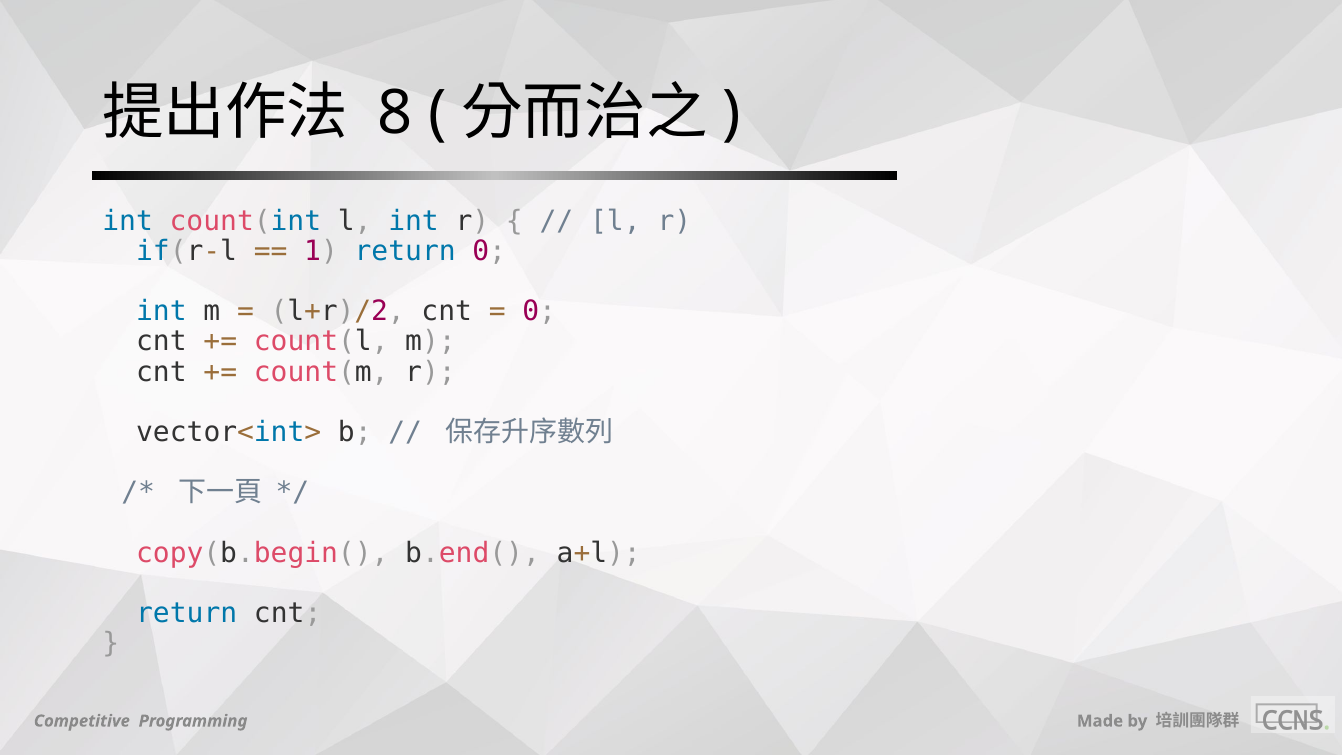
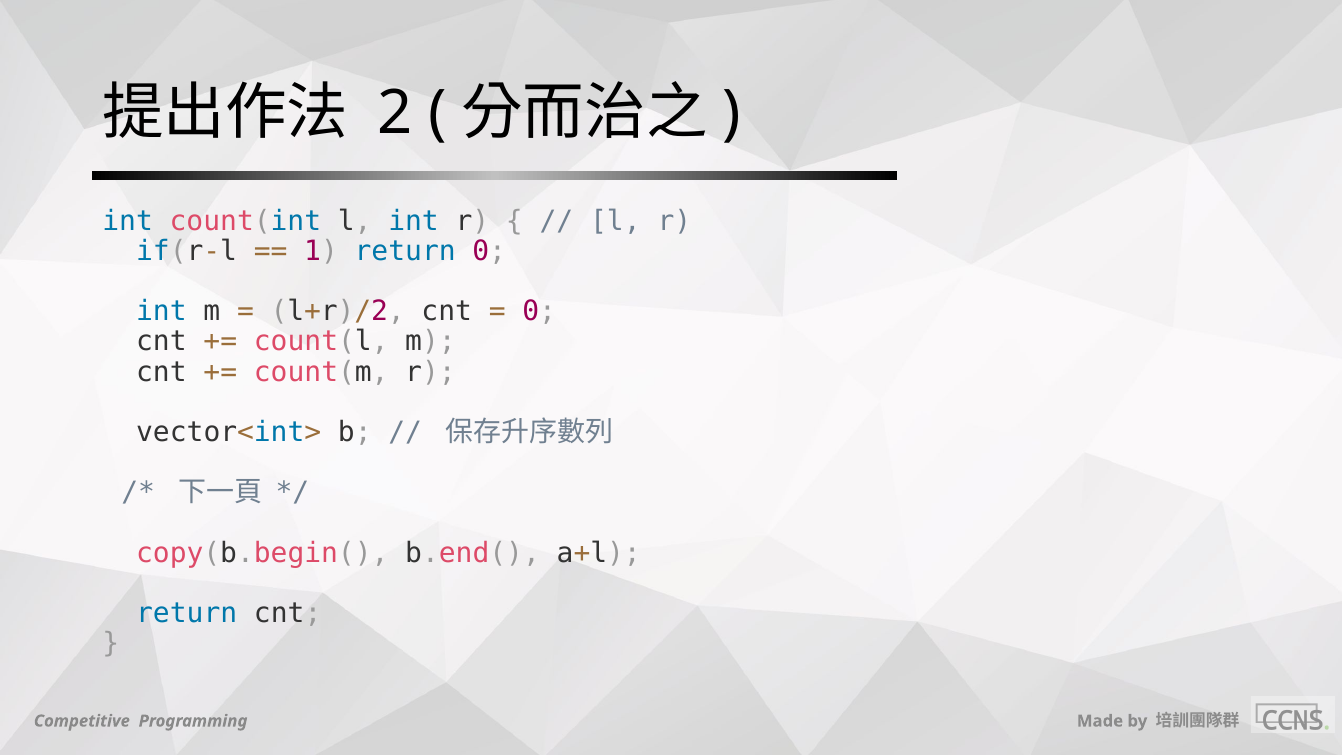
8: 8 -> 2 (395, 113)
